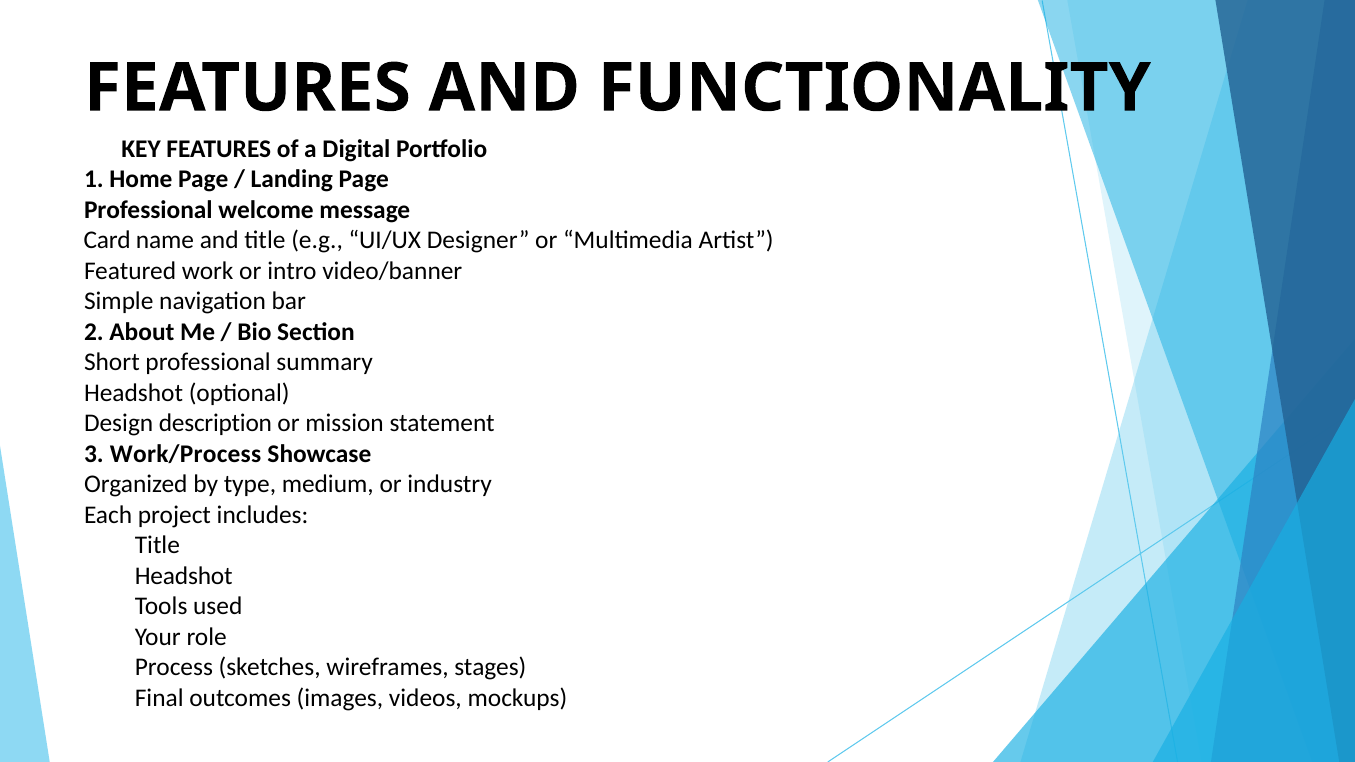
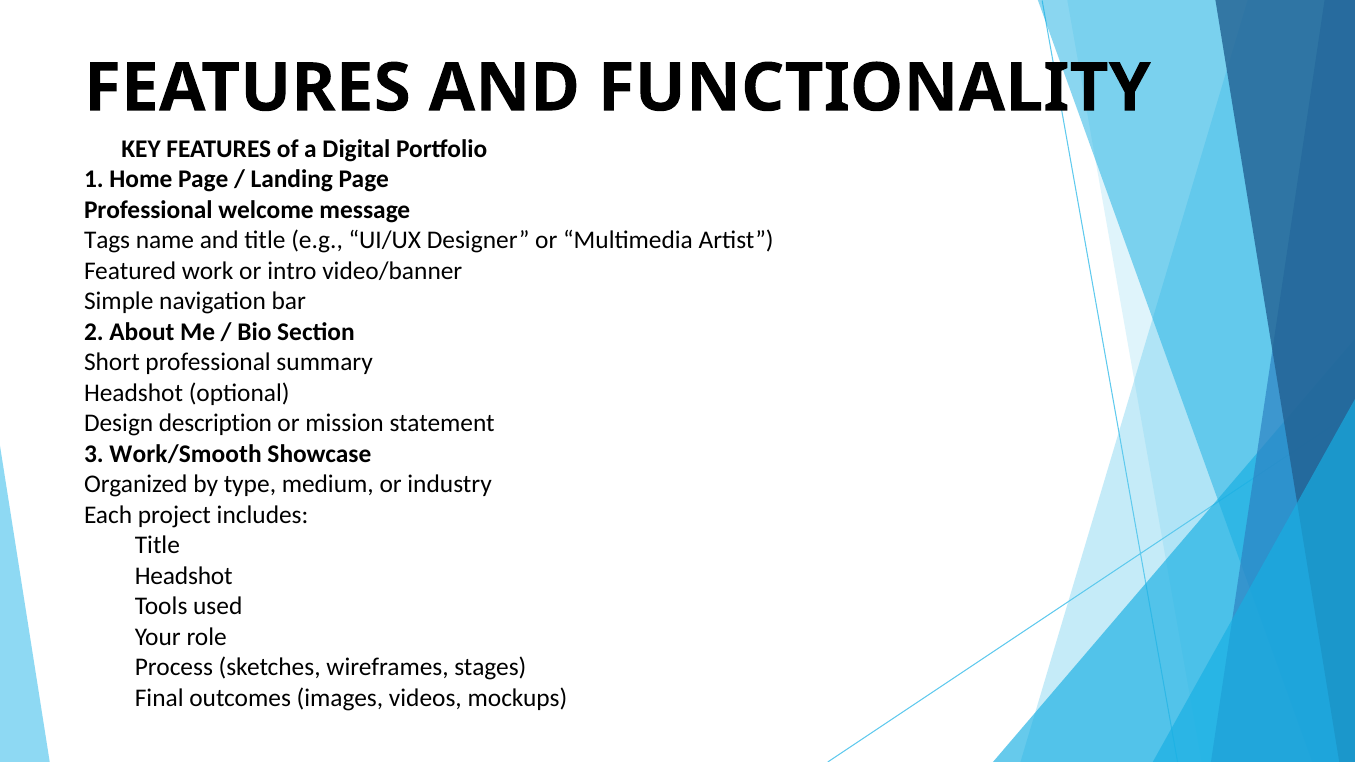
Card: Card -> Tags (107, 240)
Work/Process: Work/Process -> Work/Smooth (186, 454)
